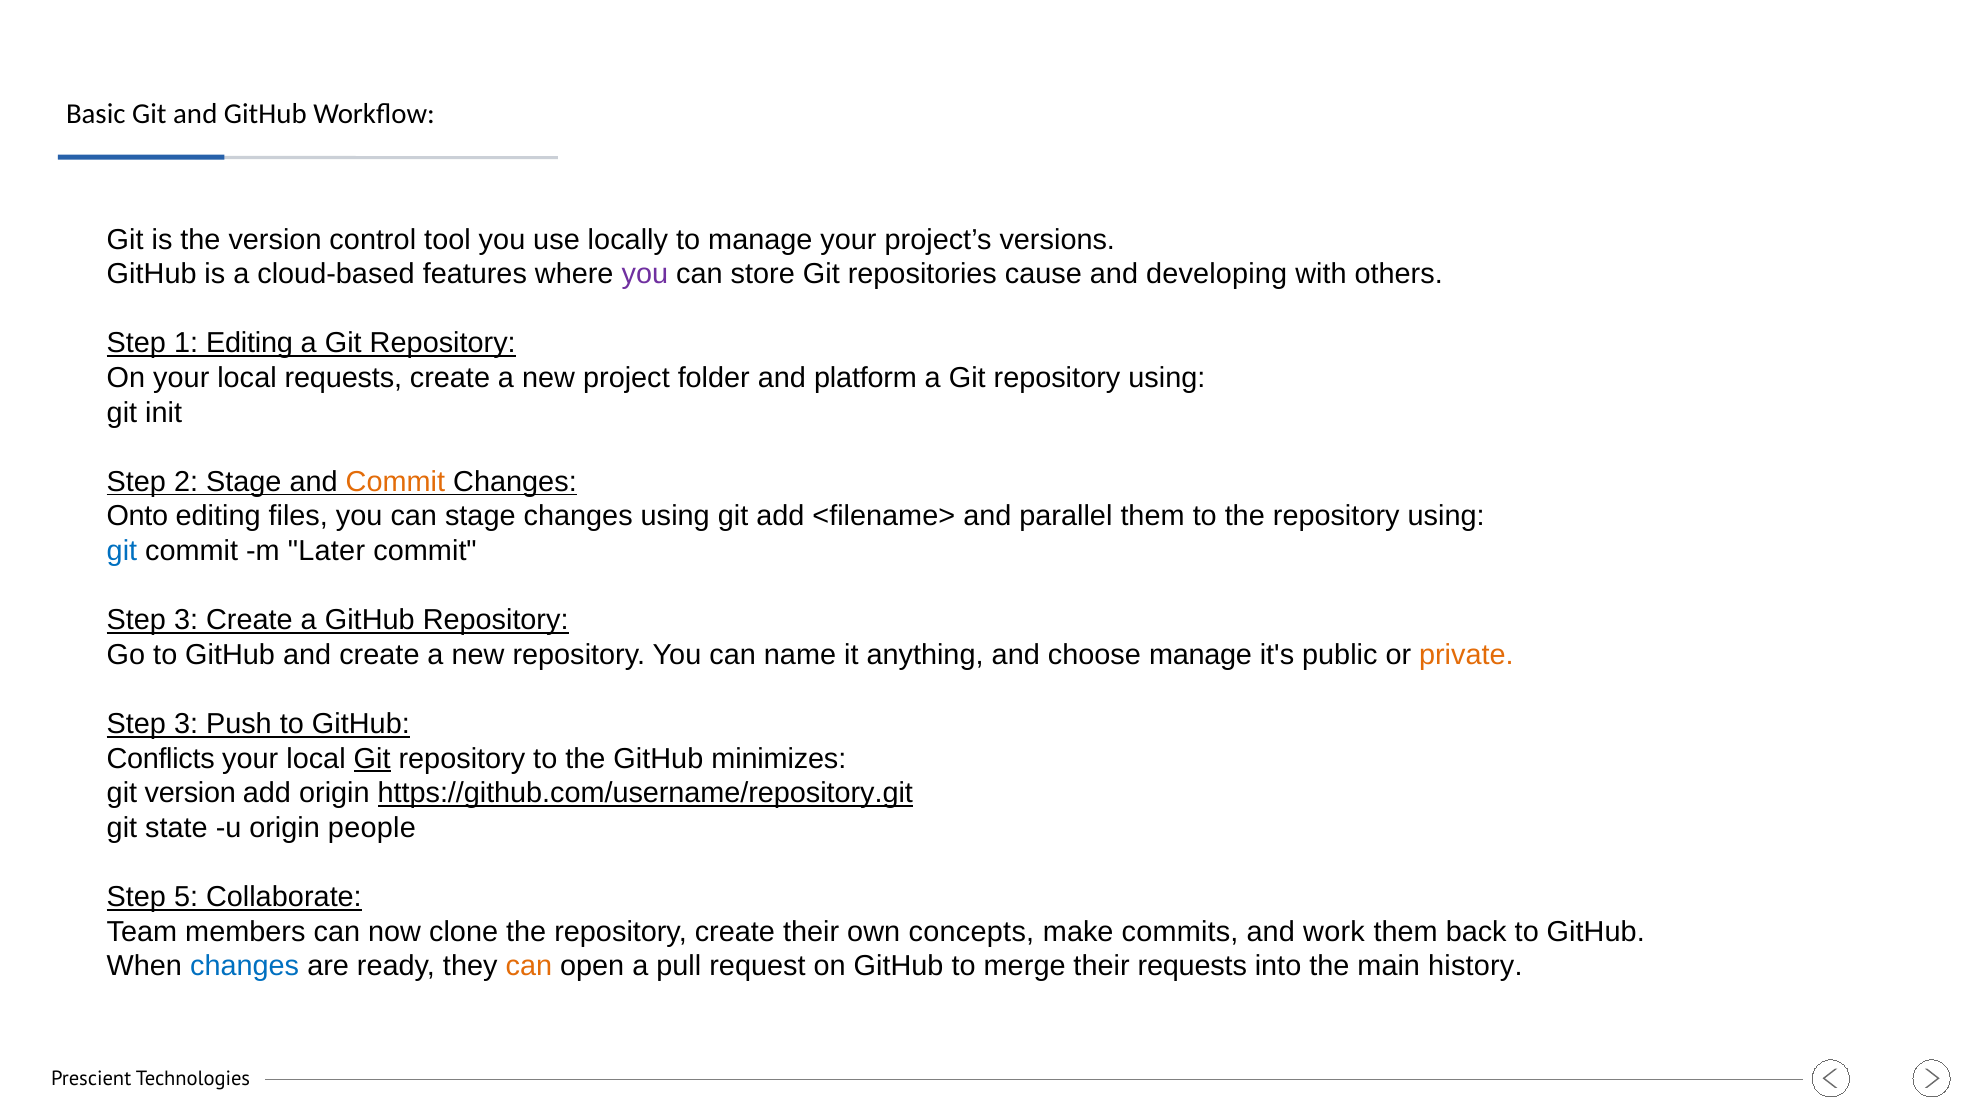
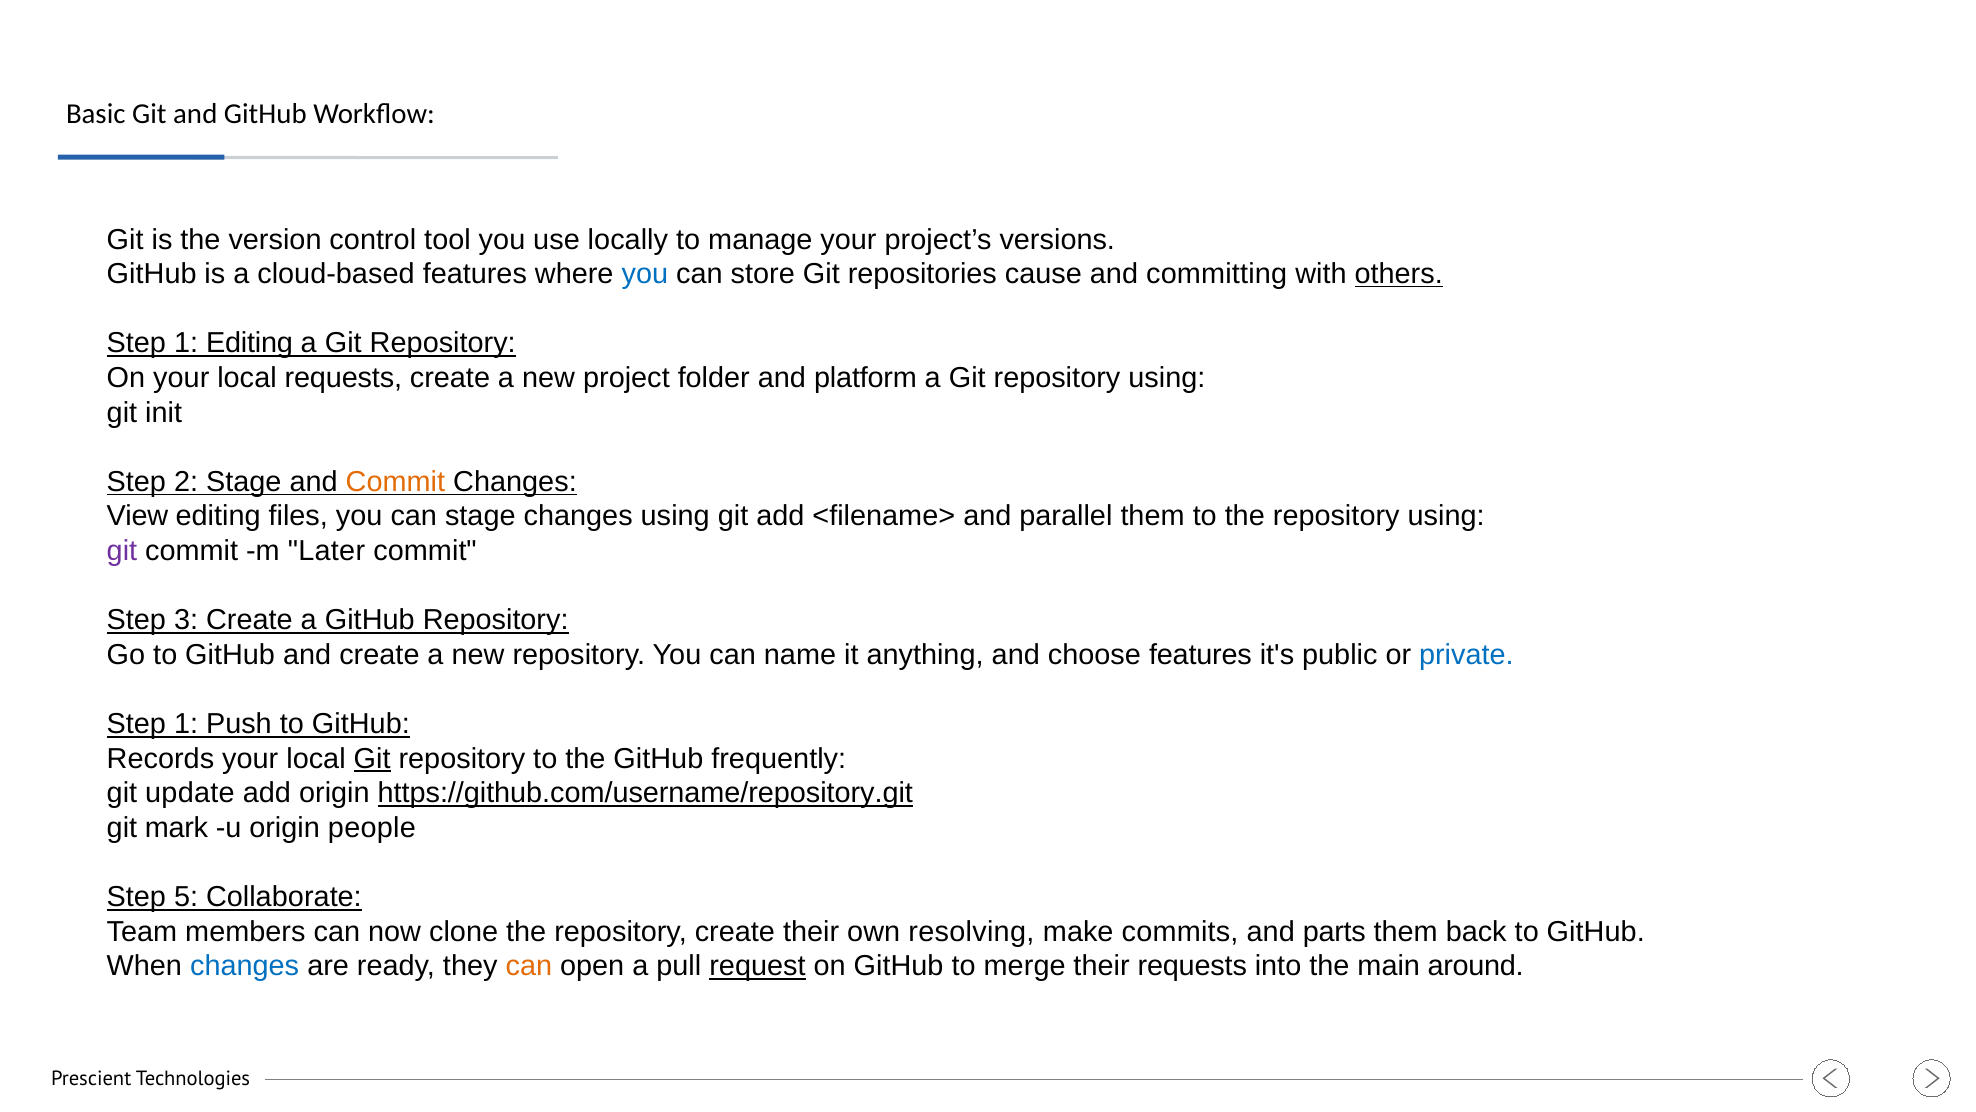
you colour: purple -> blue (645, 274)
developing: developing -> committing (1217, 274)
others underline: none -> present (1399, 274)
Onto: Onto -> View (137, 516)
git colour: blue -> purple (122, 551)
choose manage: manage -> features (1200, 655)
private colour: orange -> blue (1466, 655)
3: 3 -> 1 (186, 724)
Conflicts: Conflicts -> Records (160, 759)
minimizes: minimizes -> frequently (779, 759)
git version: version -> update (190, 793)
state: state -> mark (177, 828)
concepts: concepts -> resolving (971, 932)
work: work -> parts (1334, 932)
request underline: none -> present (757, 966)
history: history -> around (1476, 966)
